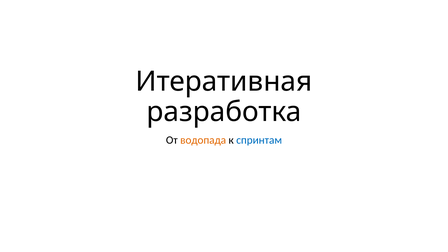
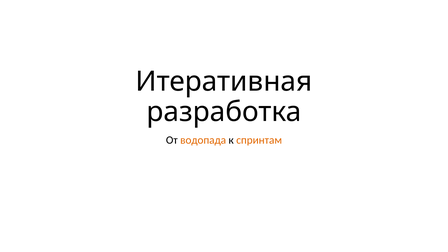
спринтам colour: blue -> orange (259, 140)
